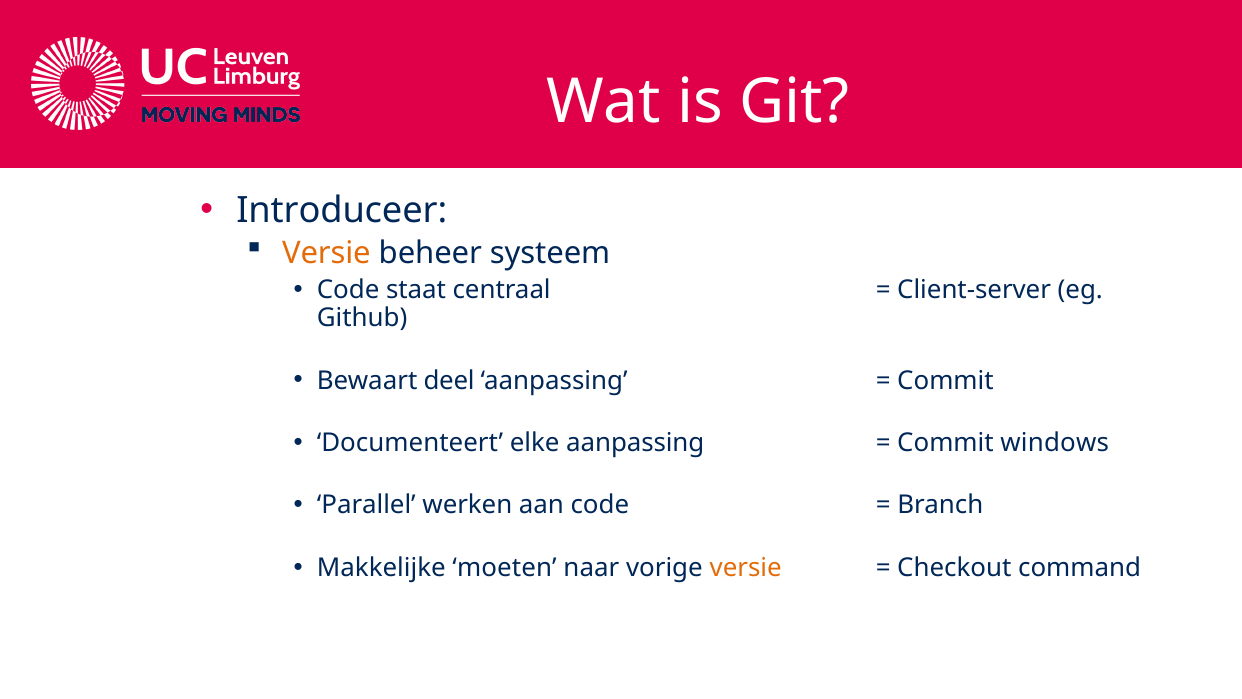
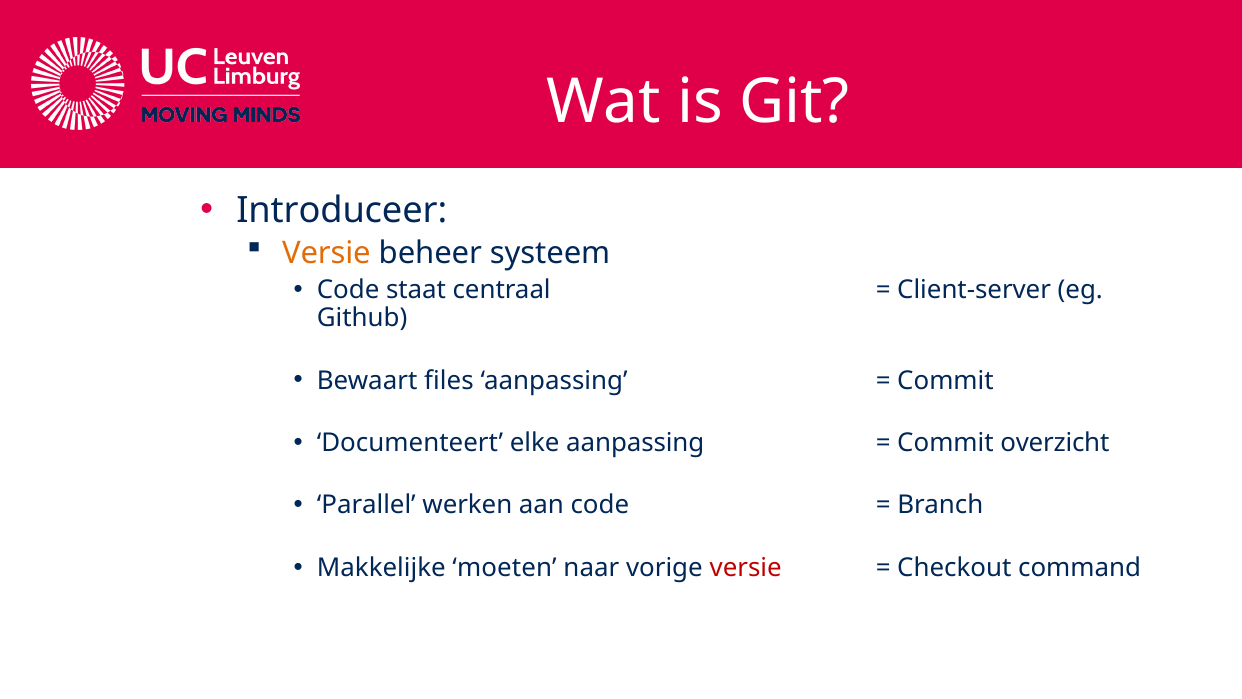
deel: deel -> files (449, 380)
windows: windows -> overzicht (1055, 443)
versie colour: orange -> red (746, 567)
